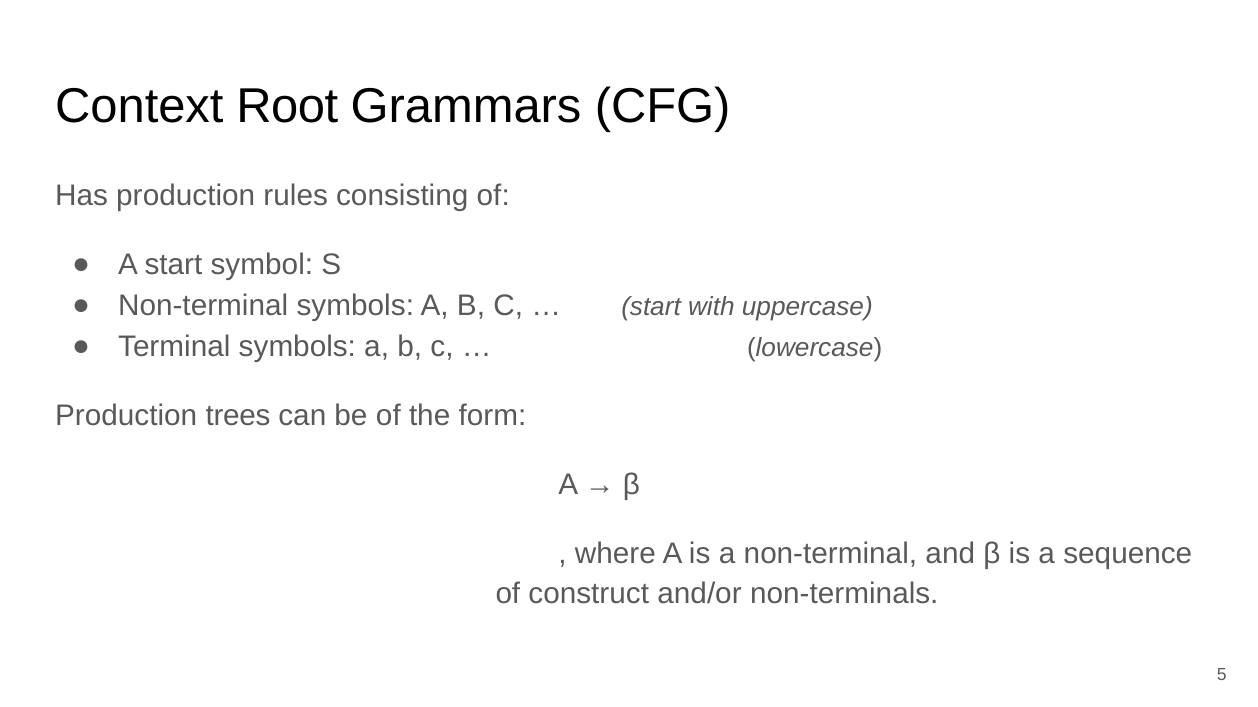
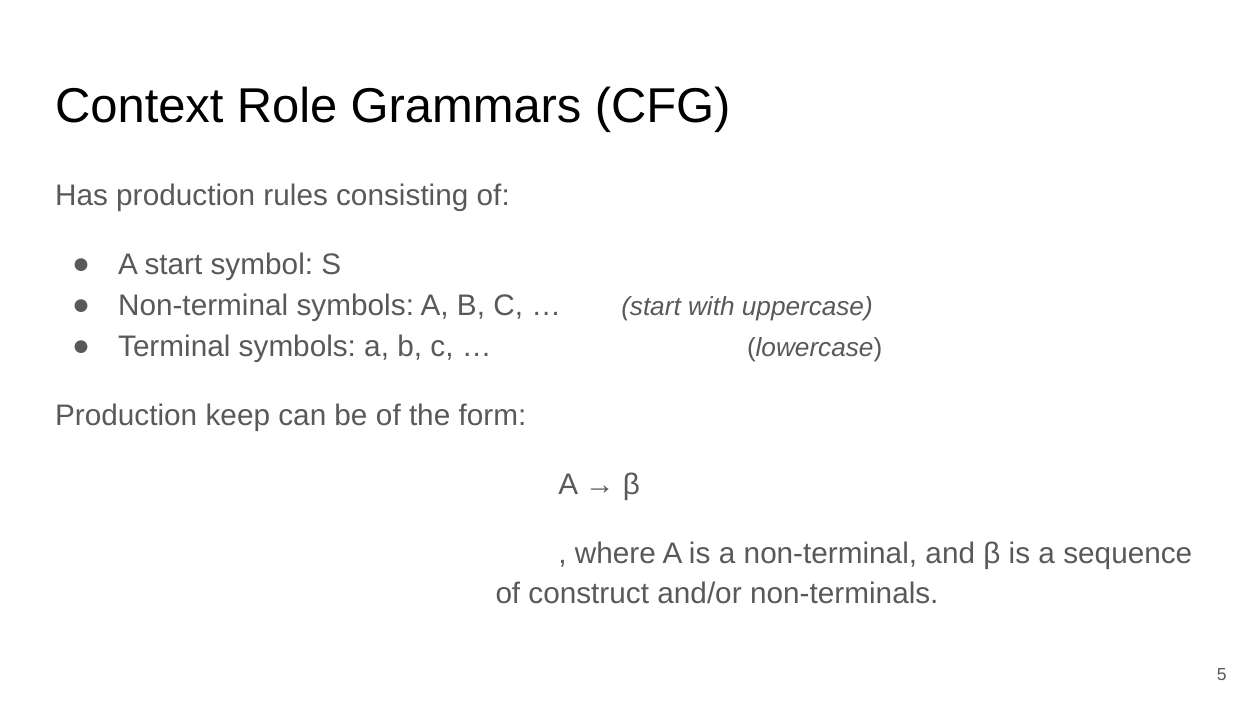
Root: Root -> Role (287, 107)
trees: trees -> keep (238, 416)
